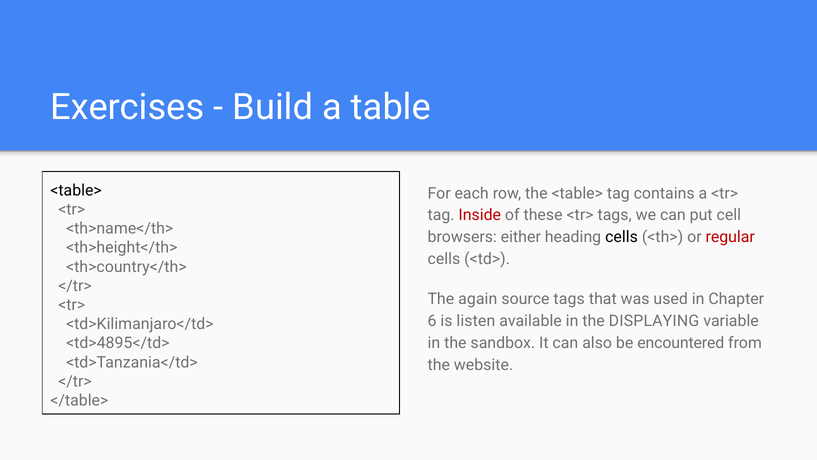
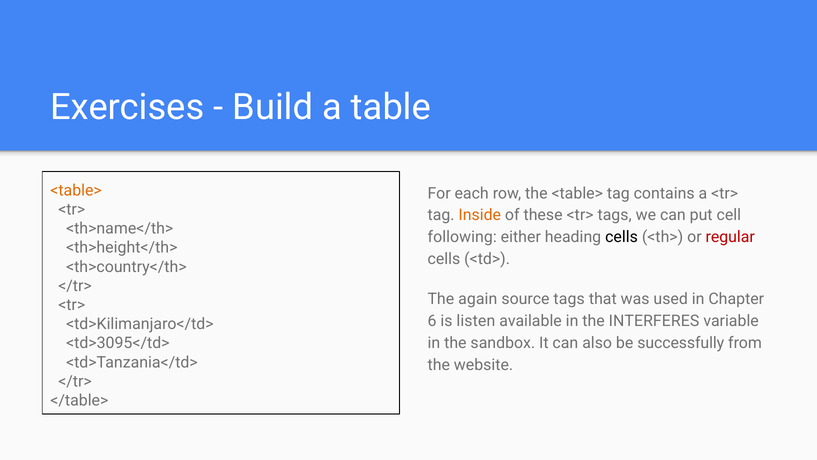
<table> colour: black -> orange (76, 190)
Inside colour: red -> orange (480, 215)
browsers: browsers -> following (462, 237)
DISPLAYING: DISPLAYING -> INTERFERES (654, 321)
encountered: encountered -> successfully (681, 343)
<td>4895</td>: <td>4895</td> -> <td>3095</td> (118, 343)
